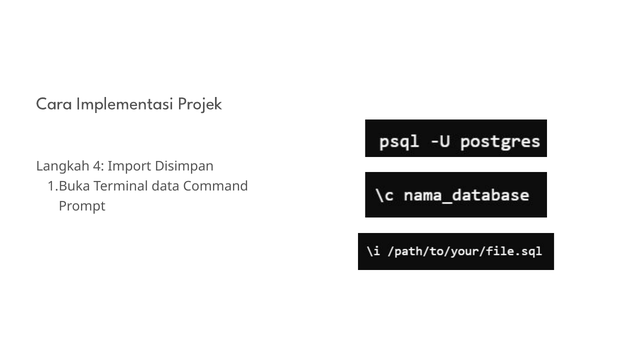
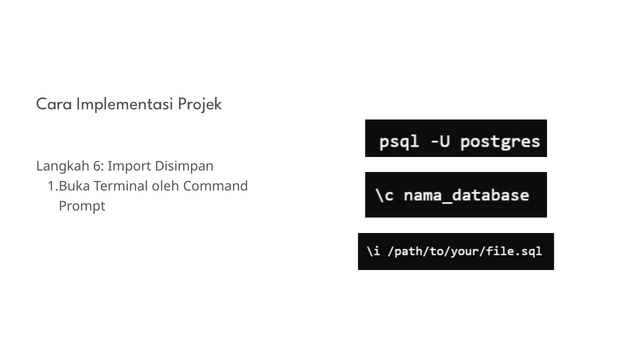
4: 4 -> 6 (99, 167)
data: data -> oleh (166, 187)
